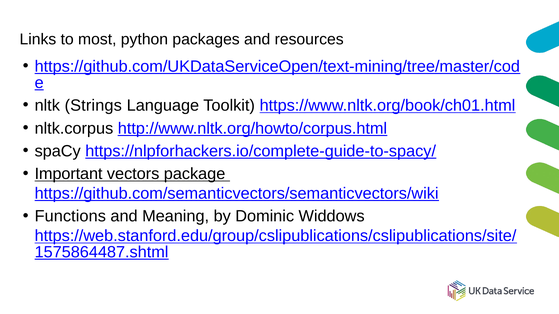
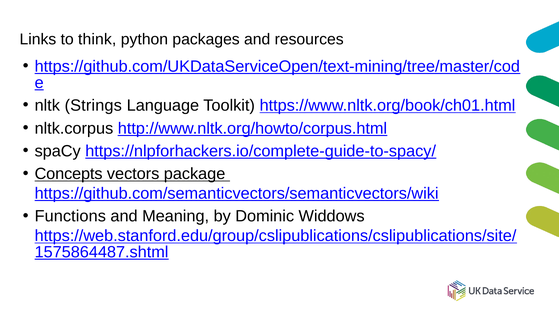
most: most -> think (97, 39)
Important: Important -> Concepts (69, 174)
